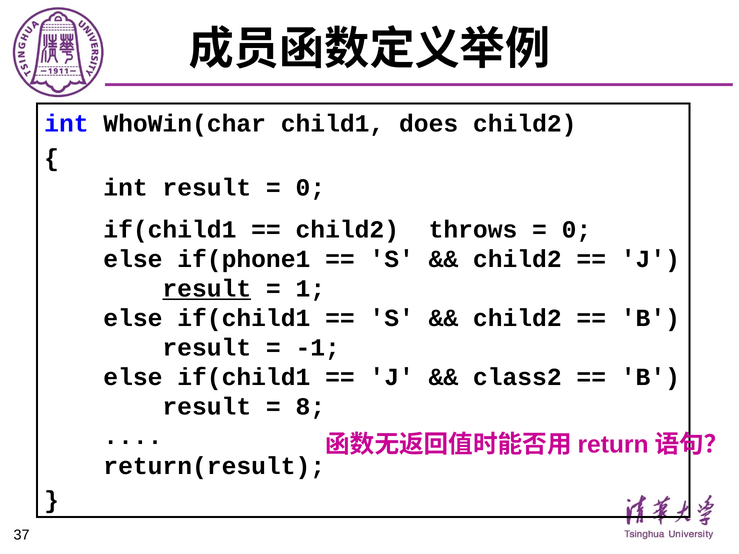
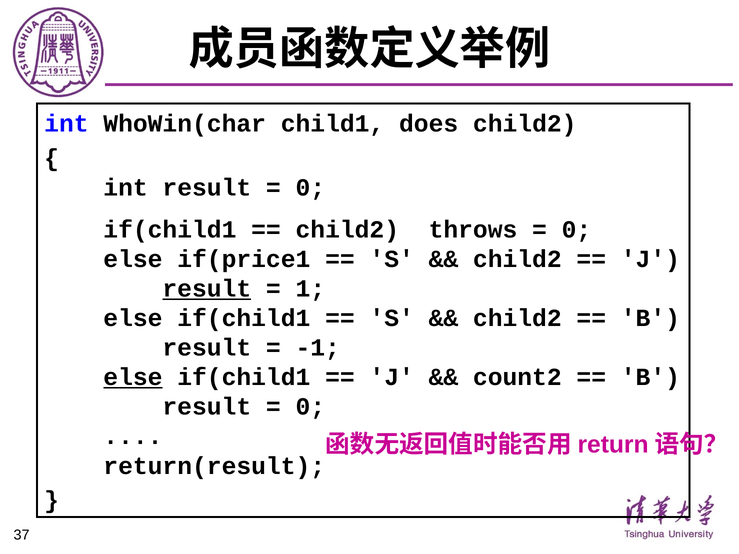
if(phone1: if(phone1 -> if(price1 (244, 259)
else underline: none -> present (133, 377)
class2: class2 -> count2 (517, 377)
8: 8 -> 0 (310, 407)
